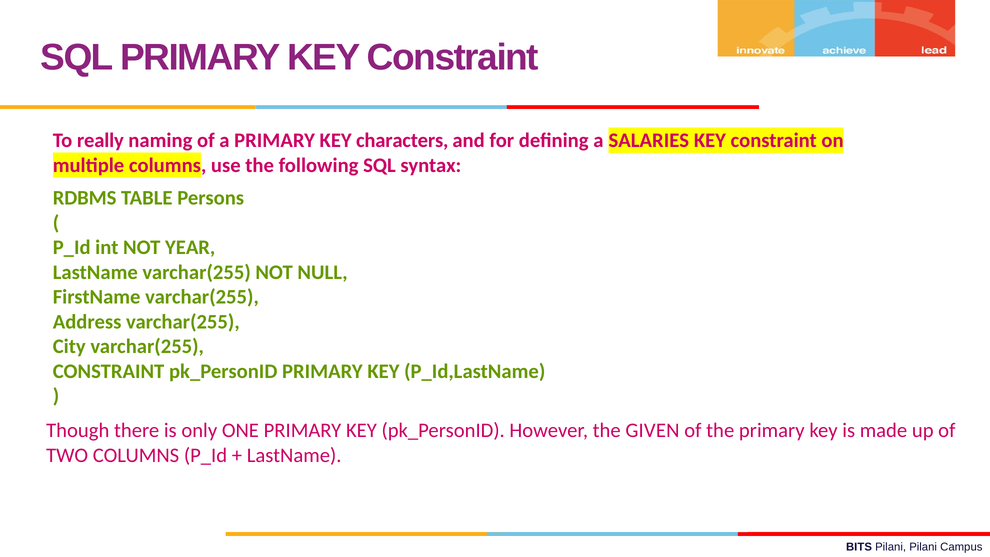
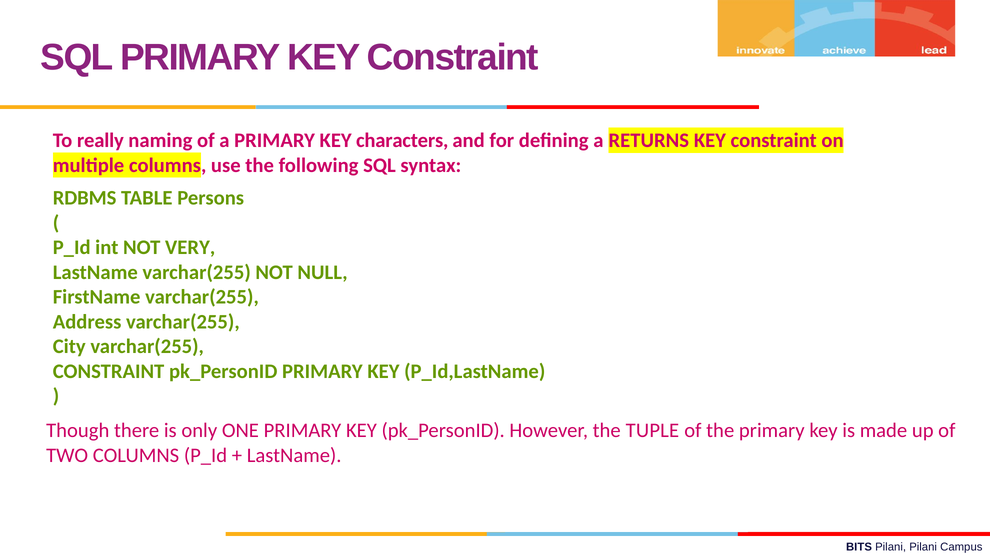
SALARIES: SALARIES -> RETURNS (649, 140)
YEAR: YEAR -> VERY (190, 247)
GIVEN: GIVEN -> TUPLE (652, 430)
